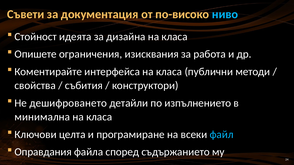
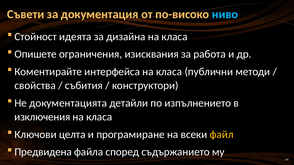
дешифроването: дешифроването -> документацията (68, 103)
минимална: минимална -> изключения (42, 117)
файл colour: light blue -> yellow (222, 135)
Оправдания: Оправдания -> Предвидена (43, 152)
